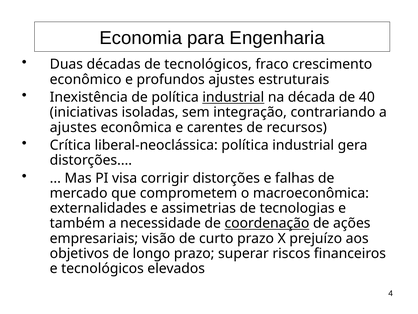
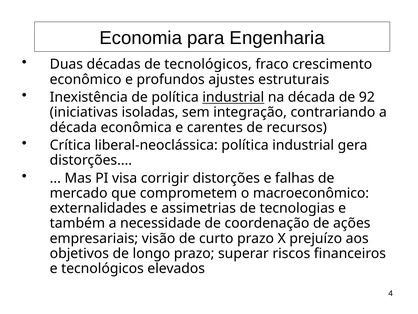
40: 40 -> 92 (367, 97)
ajustes: ajustes -> década (73, 127)
macroeconômica: macroeconômica -> macroeconômico (311, 193)
coordenação underline: present -> none (267, 223)
